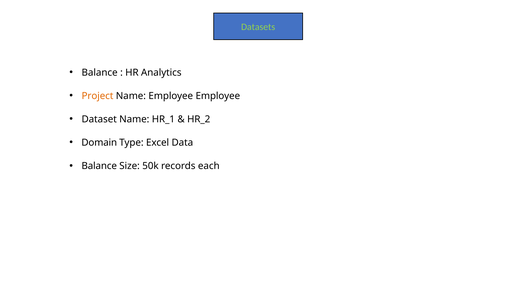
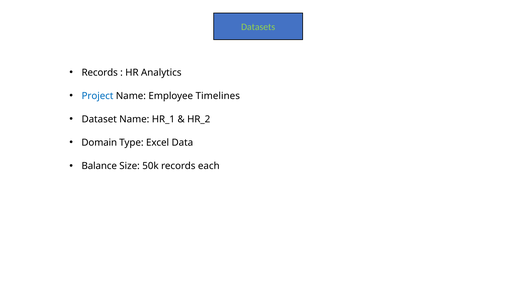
Balance: Balance -> Records (100, 73)
Project colour: orange -> blue (97, 96)
Employee Employee: Employee -> Timelines (218, 96)
